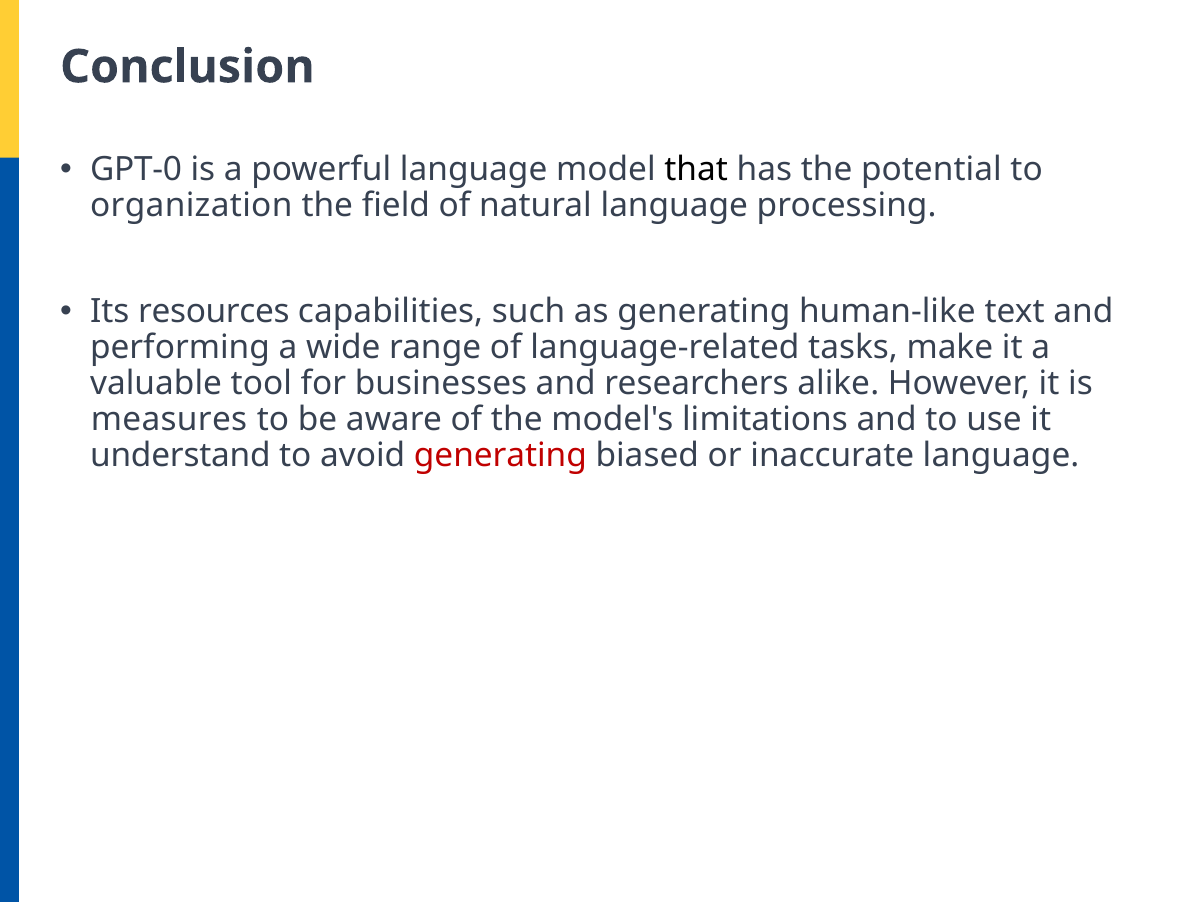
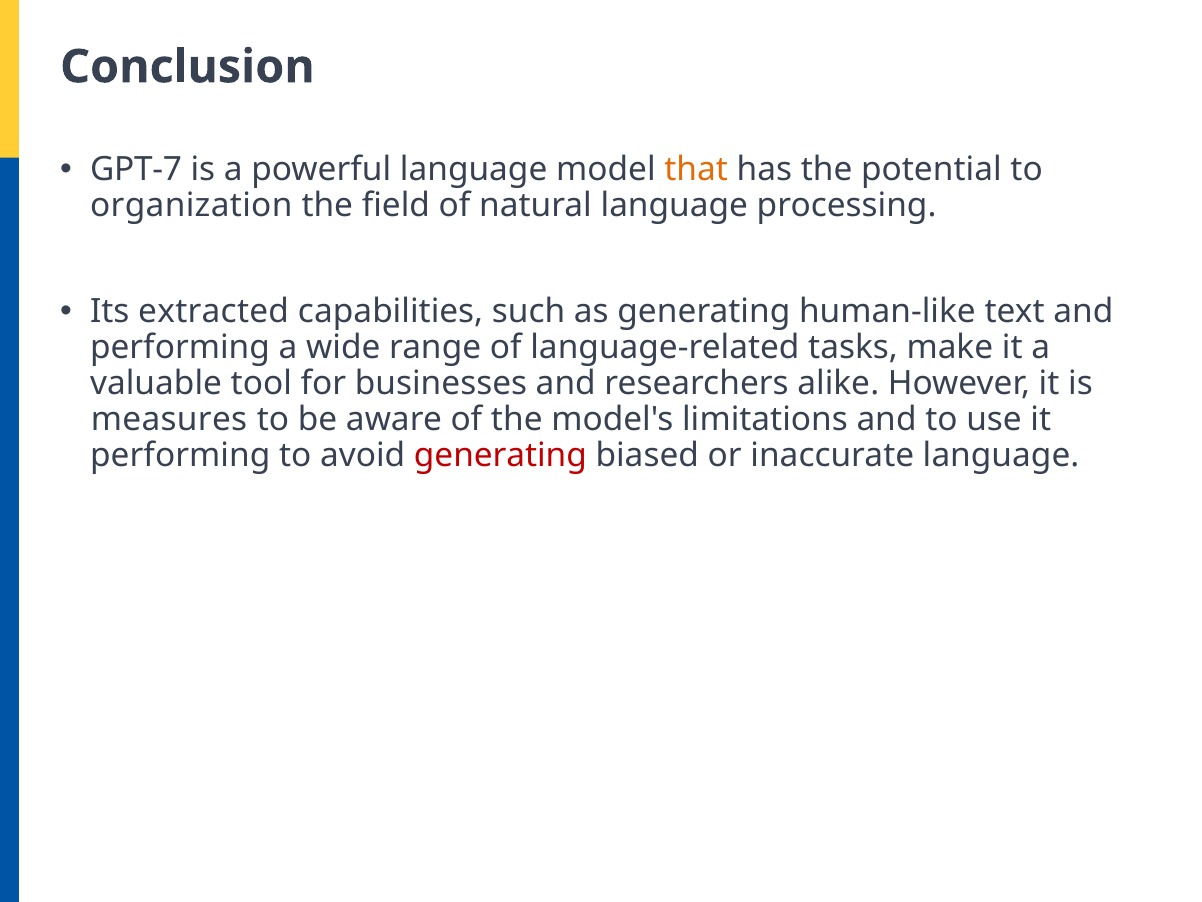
GPT-0: GPT-0 -> GPT-7 (136, 170)
that colour: black -> orange (696, 170)
resources: resources -> extracted (214, 311)
understand: understand -> performing (180, 456)
